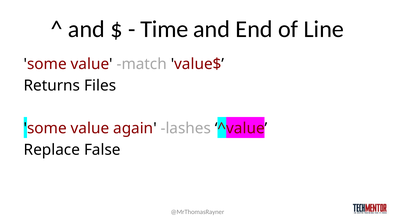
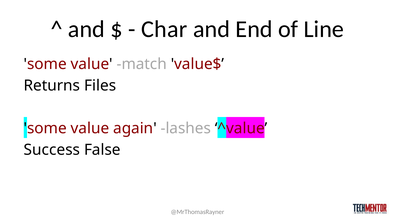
Time: Time -> Char (164, 29)
Replace: Replace -> Success (52, 150)
